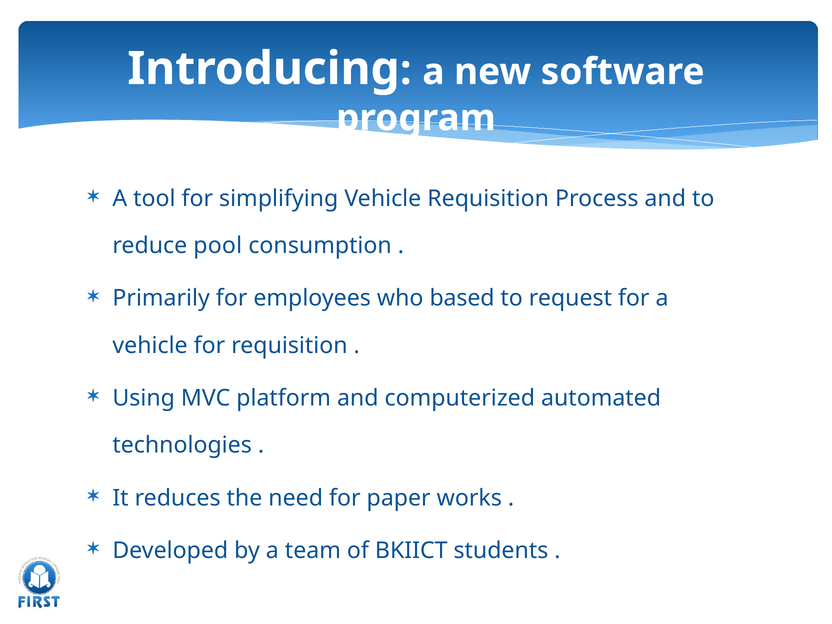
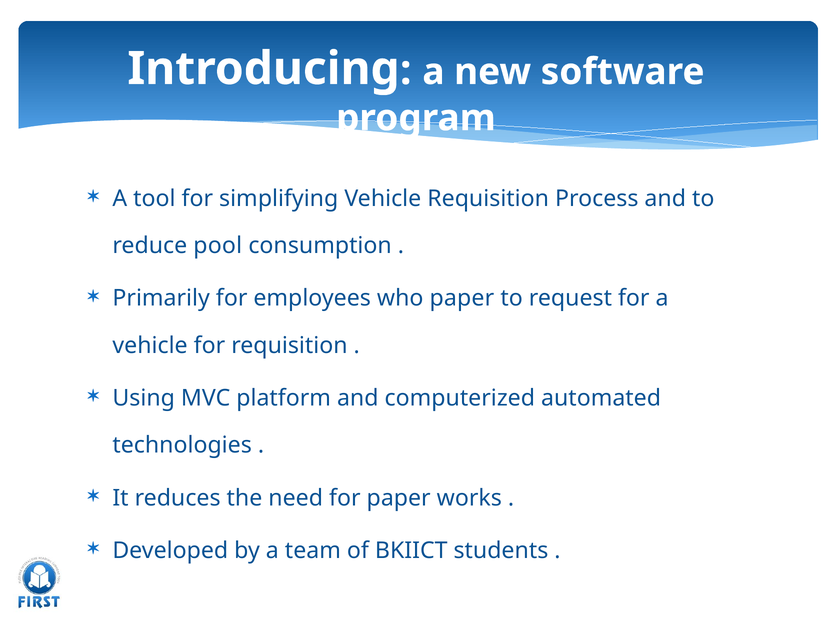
who based: based -> paper (462, 298)
